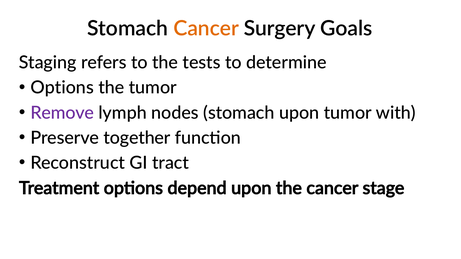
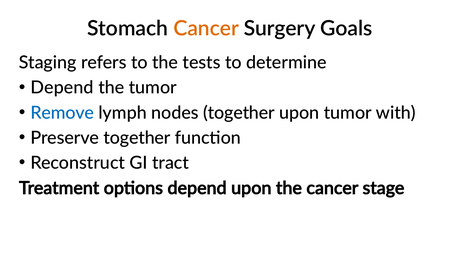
Options: Options -> Depend (62, 88)
Remove colour: purple -> blue (62, 113)
nodes stomach: stomach -> together (239, 113)
